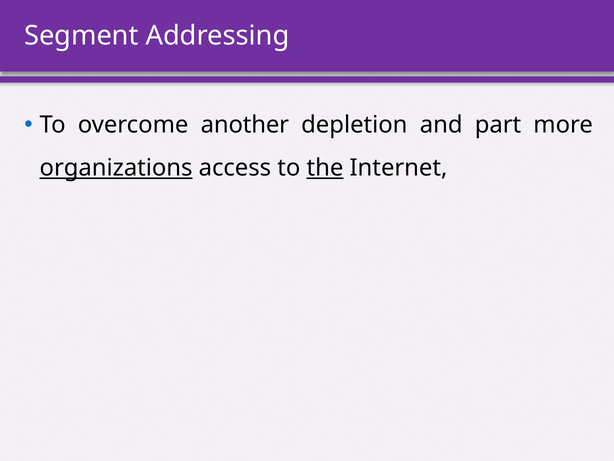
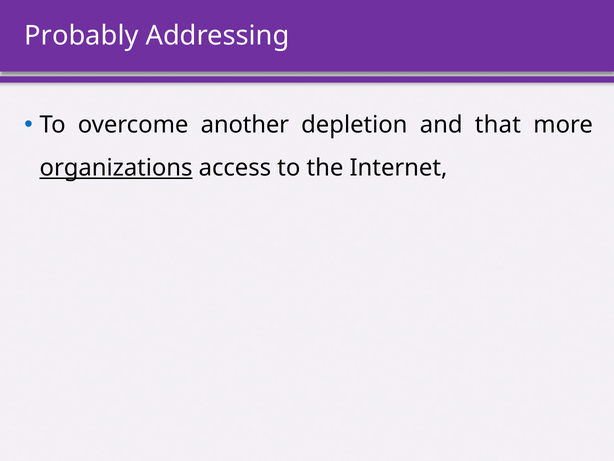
Segment: Segment -> Probably (81, 36)
part: part -> that (498, 125)
the underline: present -> none (325, 168)
